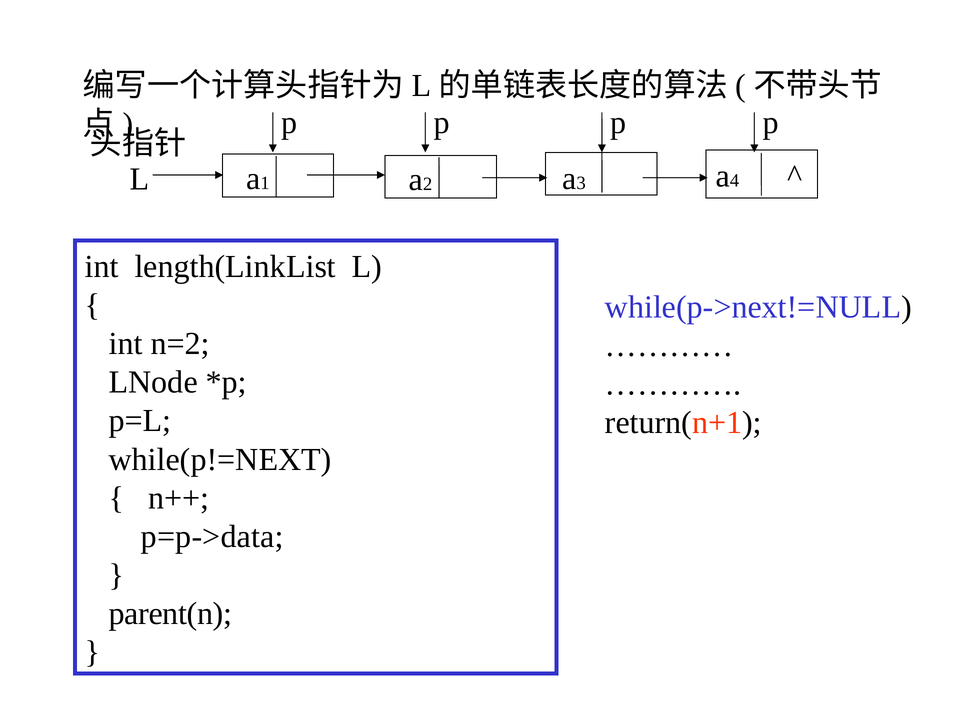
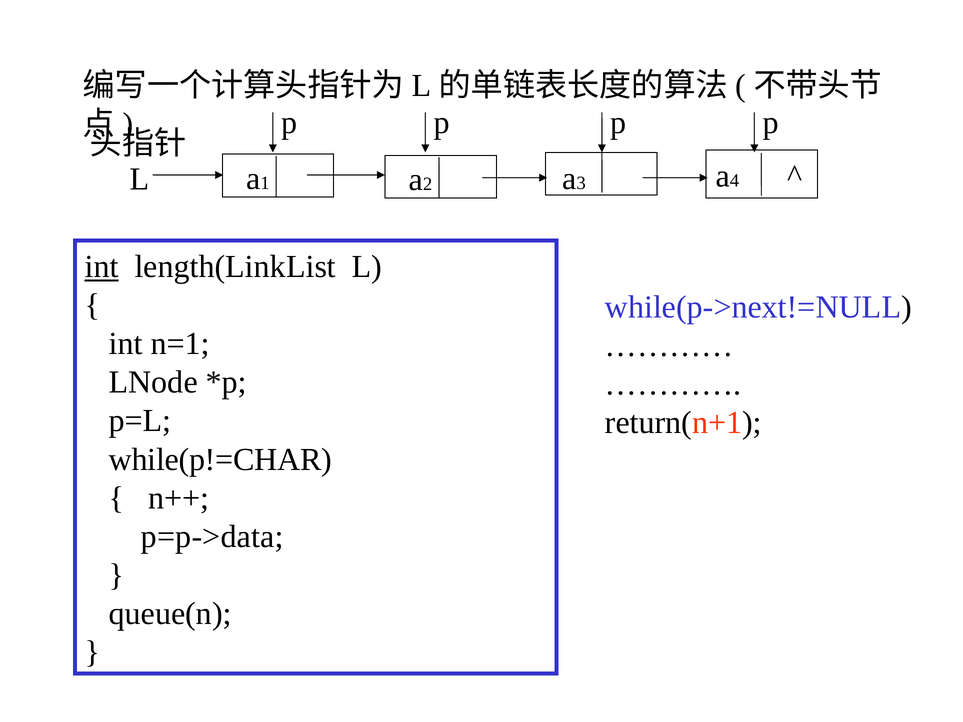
int underline: none -> present (102, 267)
n=2: n=2 -> n=1 (180, 344)
while(p!=NEXT: while(p!=NEXT -> while(p!=CHAR (220, 460)
parent(n: parent(n -> queue(n (170, 614)
